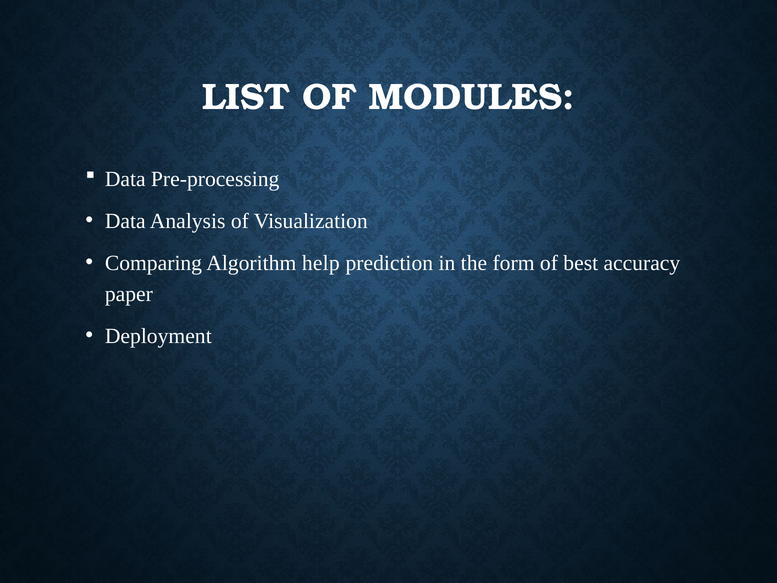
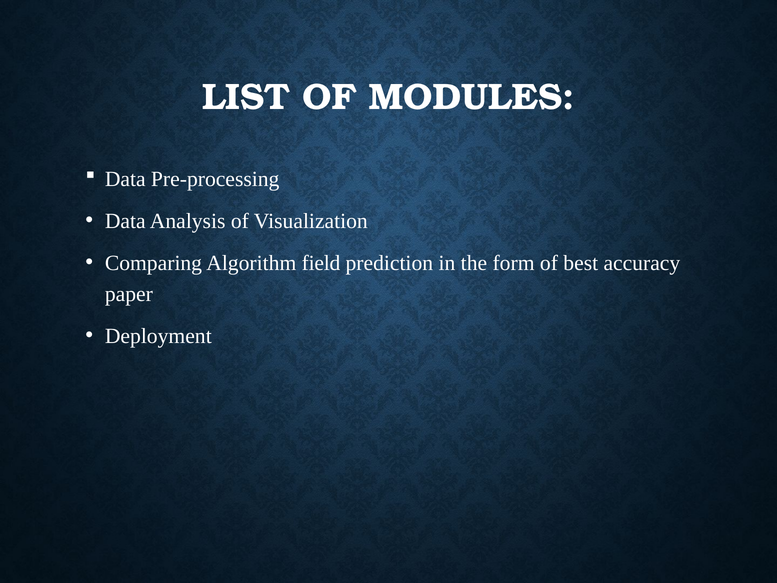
help: help -> field (321, 263)
